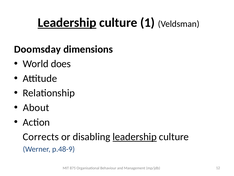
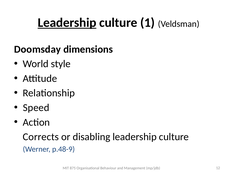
does: does -> style (61, 64)
About: About -> Speed (36, 107)
leadership underline: present -> none (135, 136)
